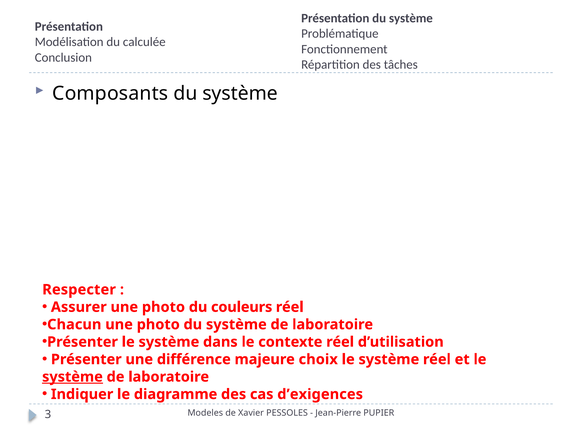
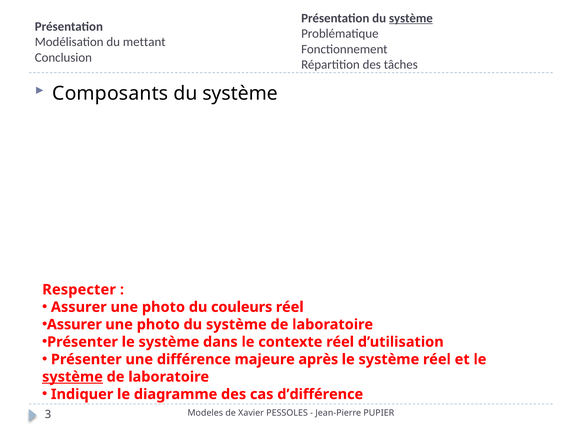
système underline: none -> present (411, 18)
calculée: calculée -> mettant (144, 42)
Chacun: Chacun -> Assurer (74, 325)
choix: choix -> après (318, 360)
d’exigences: d’exigences -> d’différence (320, 395)
